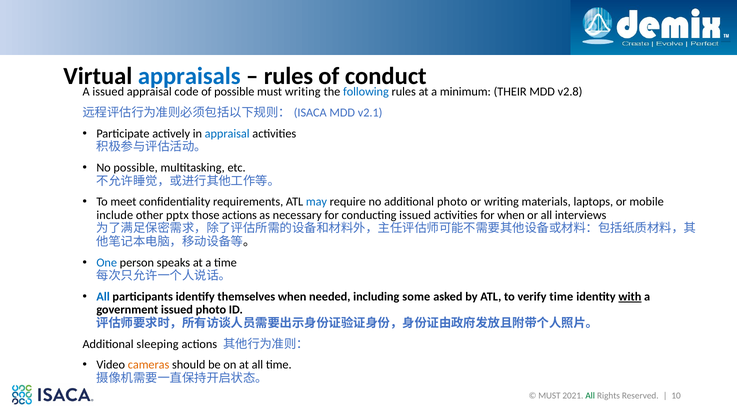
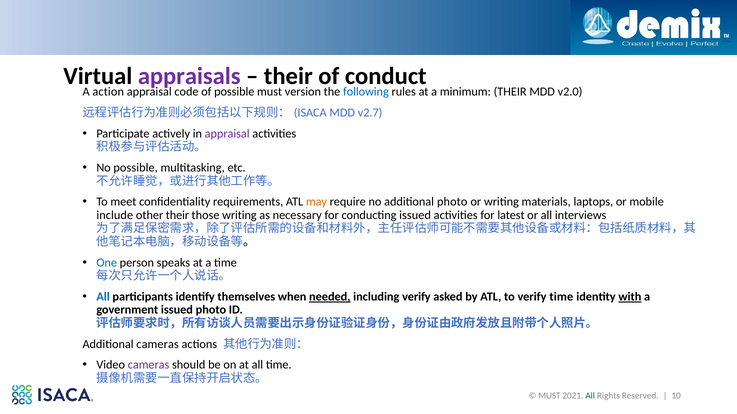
appraisals colour: blue -> purple (189, 76)
rules: rules -> their (288, 76)
A issued: issued -> action (108, 92)
must writing: writing -> version (303, 92)
v2.8: v2.8 -> v2.0 (570, 92)
v2.1: v2.1 -> v2.7 (370, 113)
appraisal colour: blue -> purple (227, 134)
may colour: blue -> orange (316, 202)
other pptx: pptx -> their (177, 215)
those actions: actions -> writing (239, 215)
for when: when -> latest (511, 215)
needed underline: none -> present (330, 297)
including some: some -> verify (416, 297)
Additional sleeping: sleeping -> cameras (158, 344)
cameras colour: orange -> purple (149, 365)
